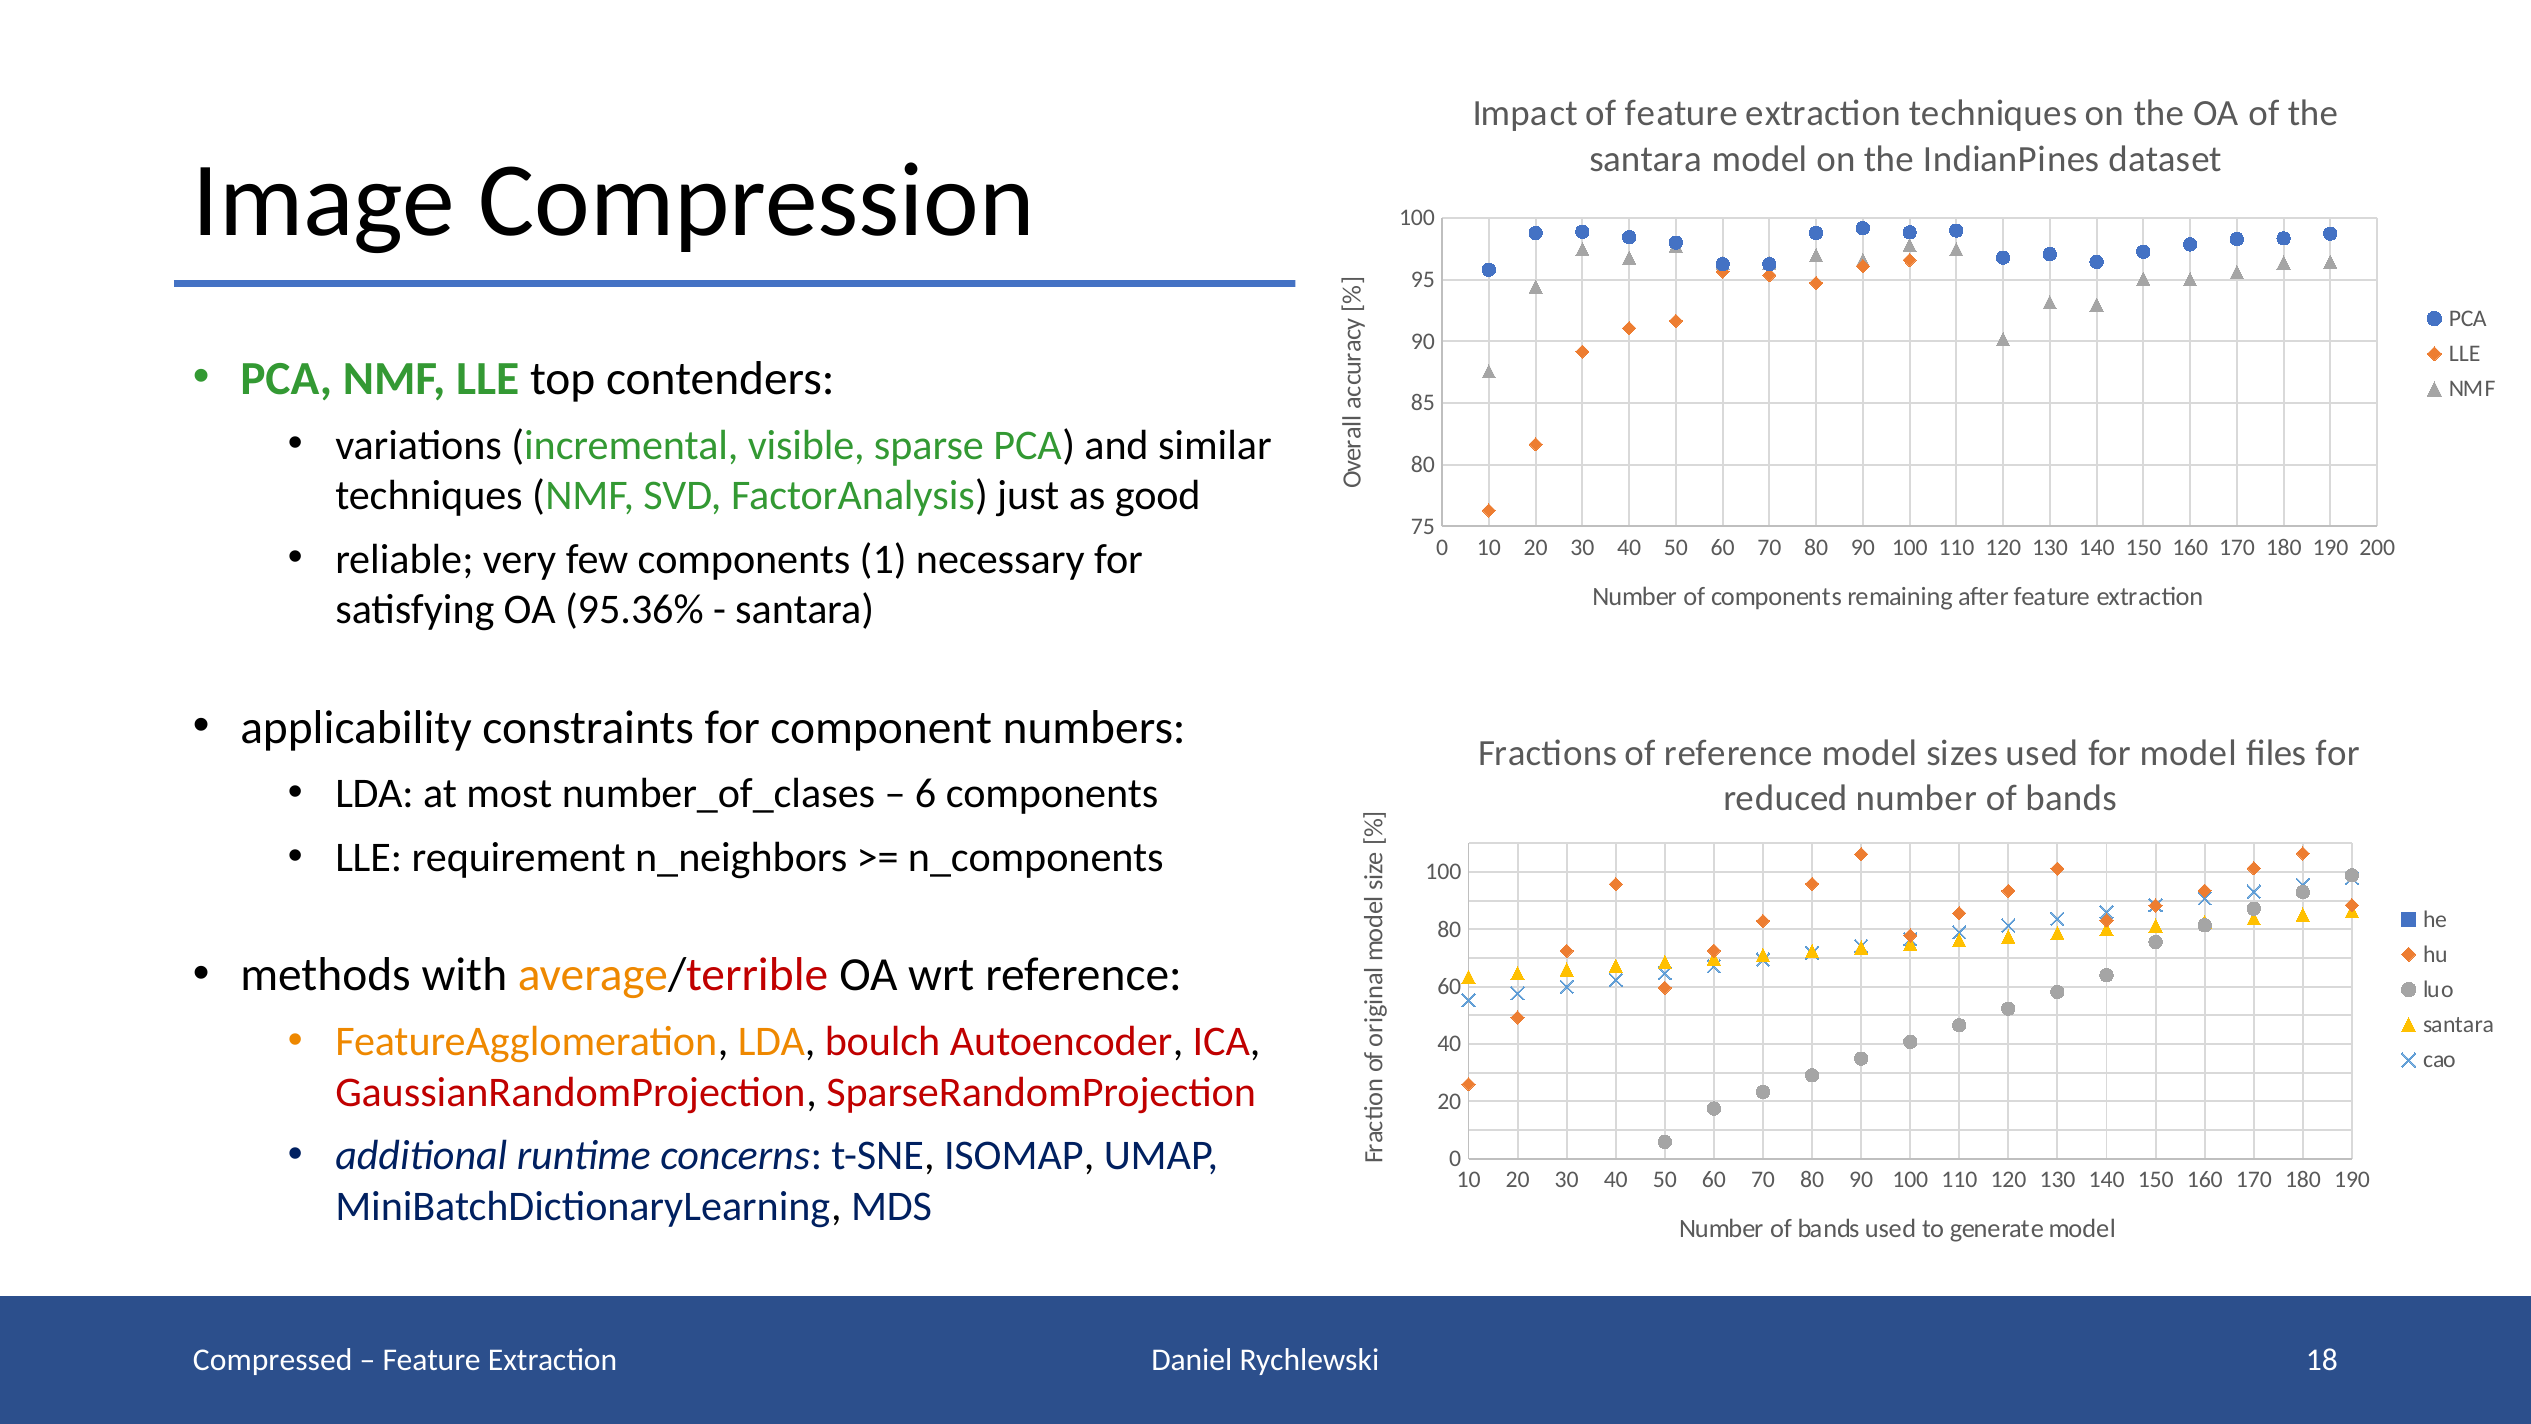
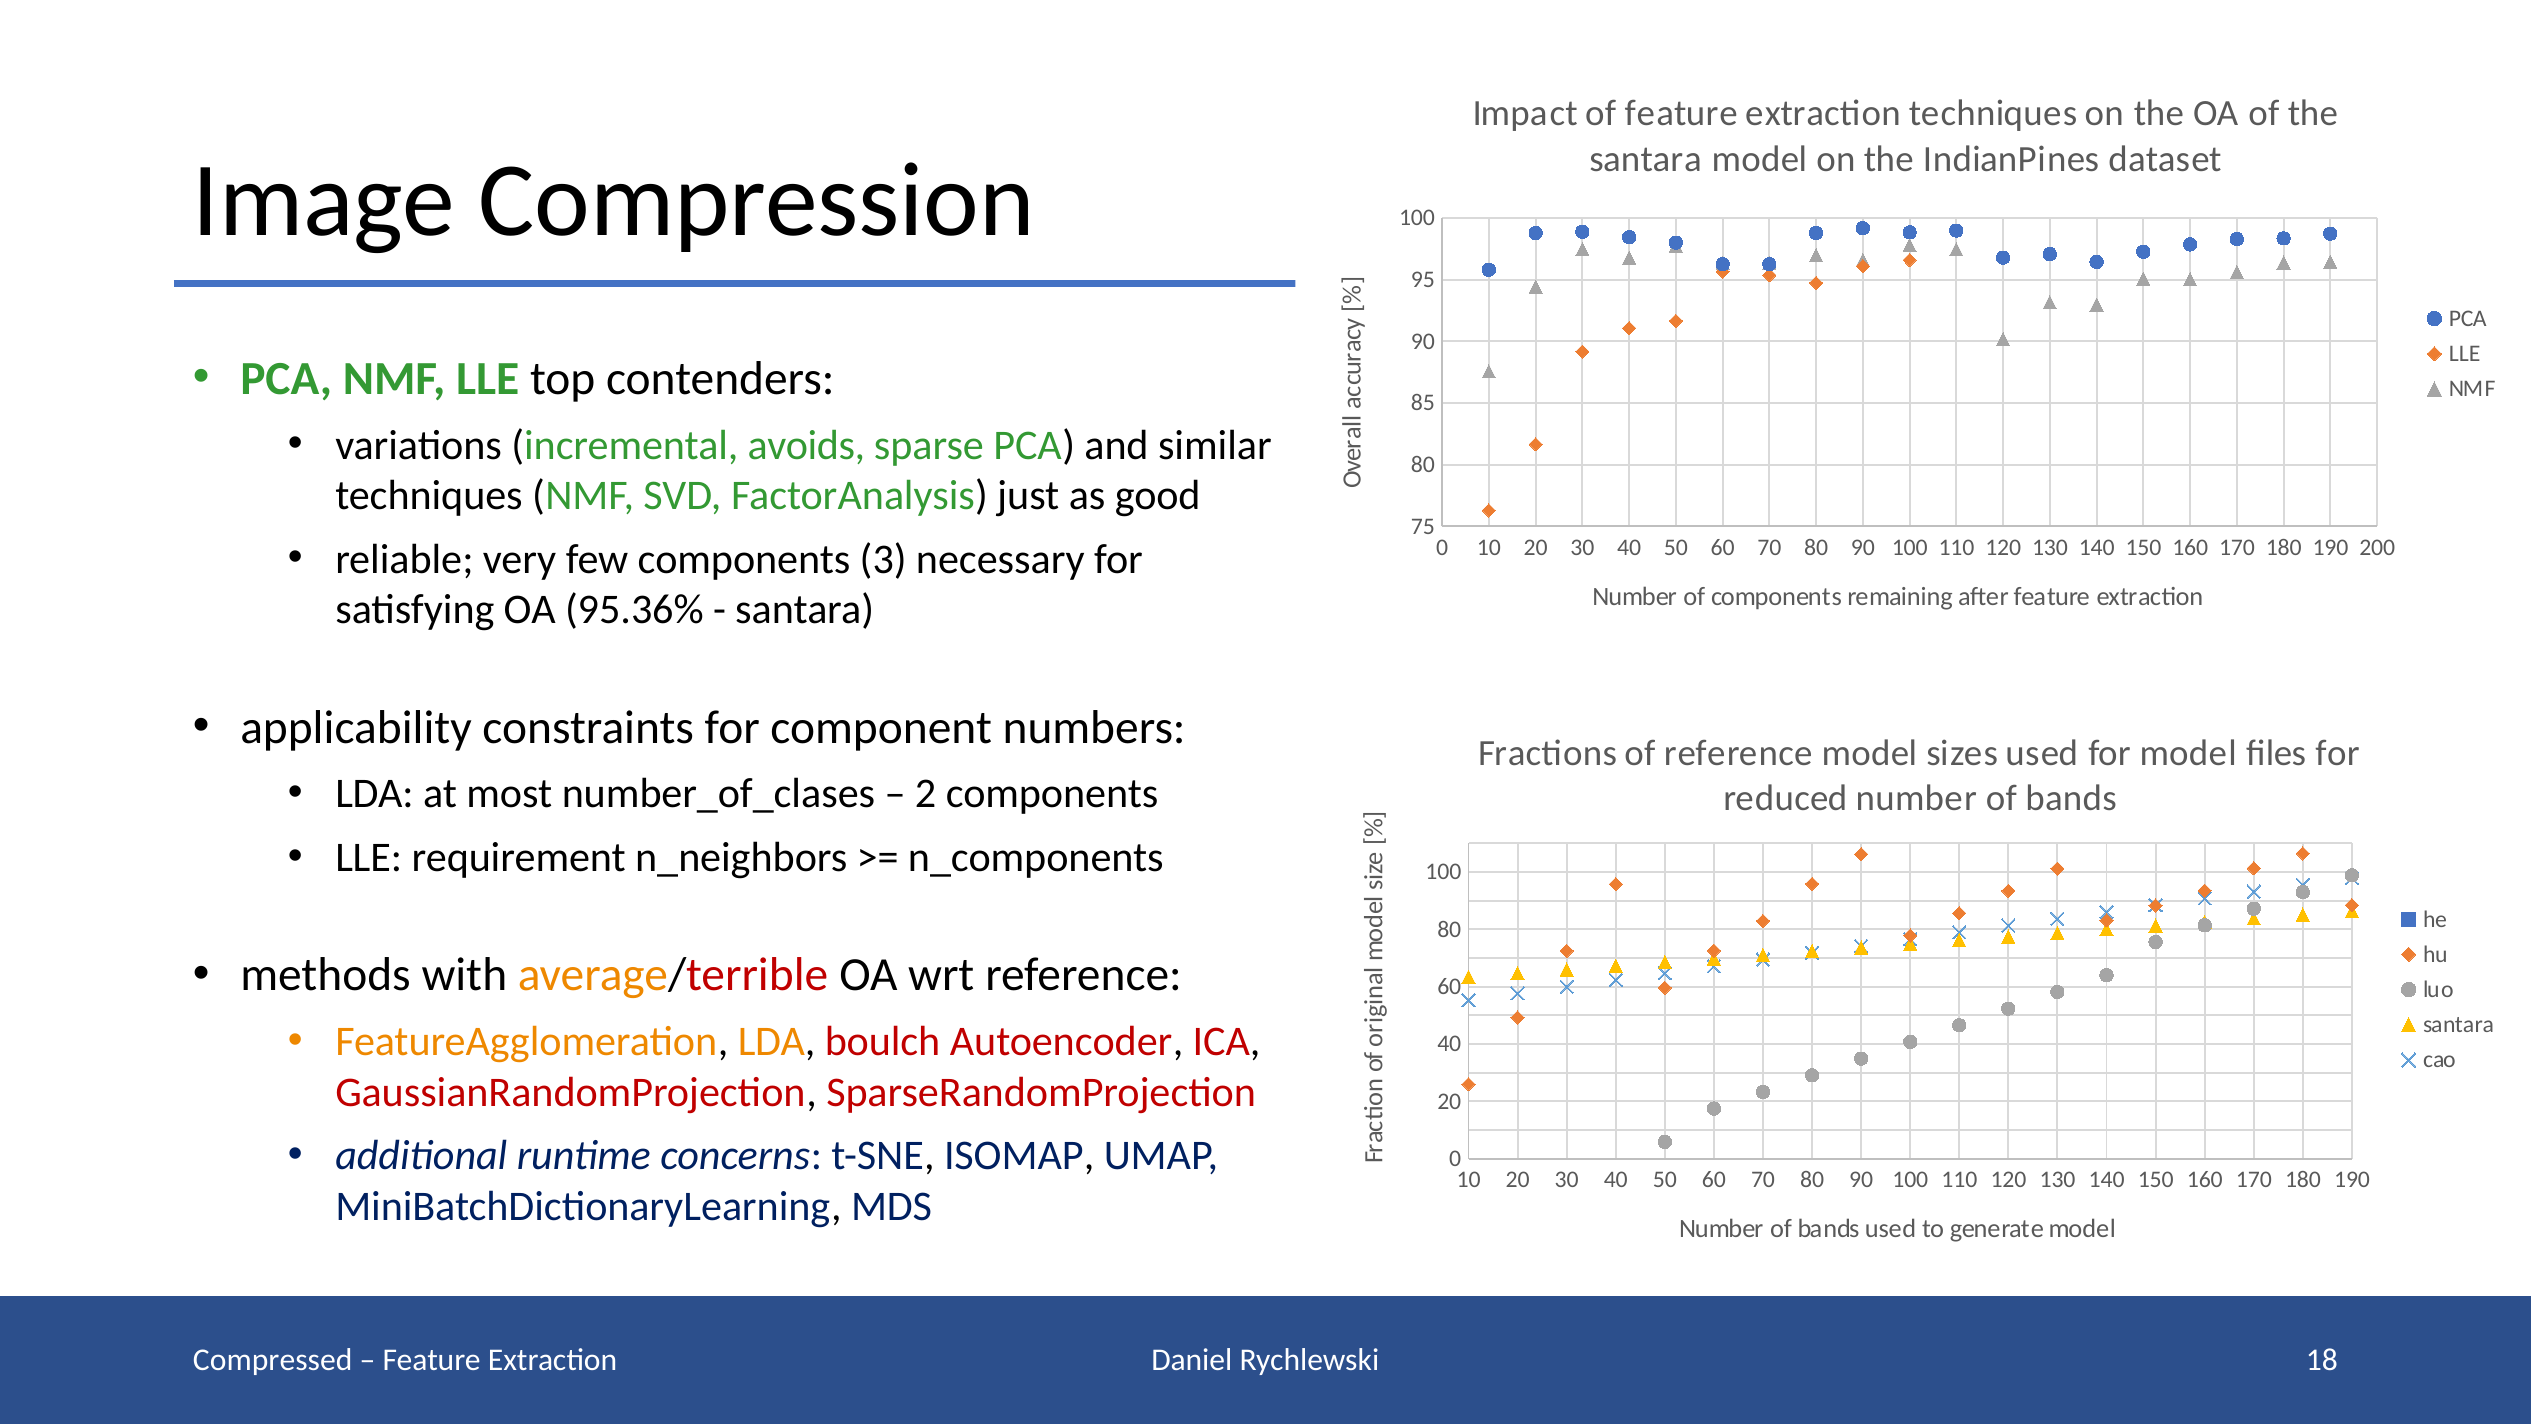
visible: visible -> avoids (806, 445)
1: 1 -> 3 (883, 559)
6: 6 -> 2 (926, 794)
